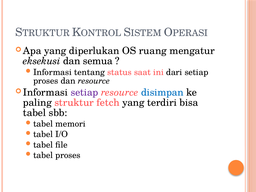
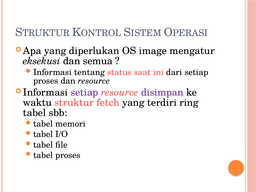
ruang: ruang -> image (153, 51)
disimpan colour: blue -> purple (162, 92)
paling: paling -> waktu (37, 103)
bisa: bisa -> ring (189, 103)
